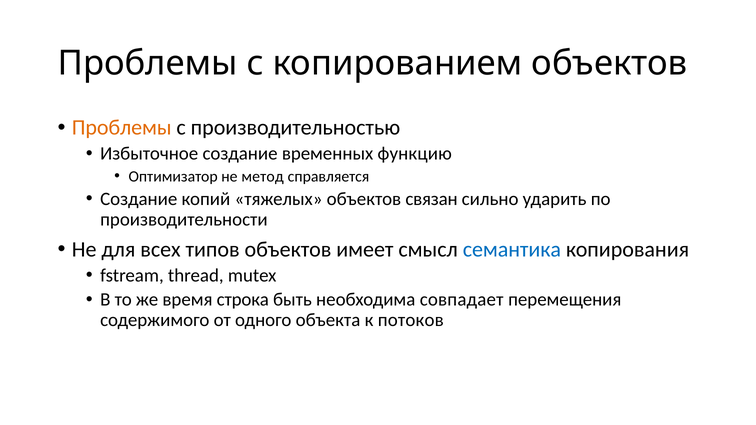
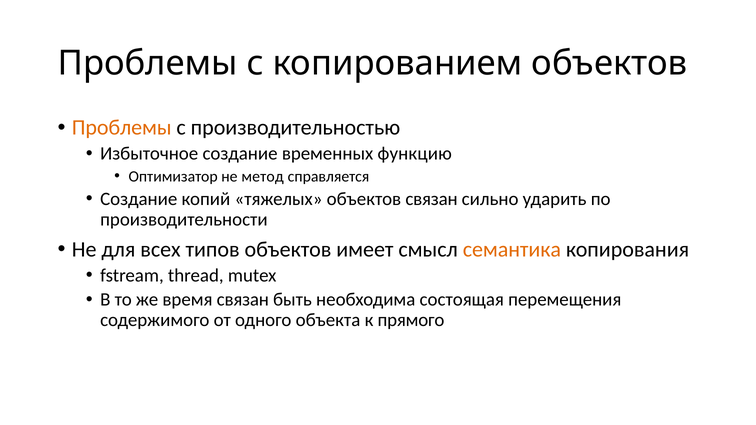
семантика colour: blue -> orange (512, 249)
время строка: строка -> связан (243, 300)
совпадает: совпадает -> состоящая (462, 300)
потоков: потоков -> прямого (411, 320)
